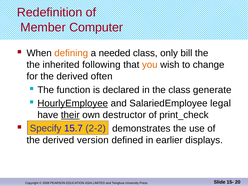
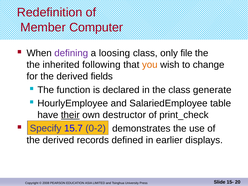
defining colour: orange -> purple (71, 53)
needed: needed -> loosing (114, 53)
bill: bill -> file (186, 53)
often: often -> fields (102, 76)
HourlyEmployee underline: present -> none (73, 103)
legal: legal -> table (221, 103)
2-2: 2-2 -> 0-2 (96, 128)
version: version -> records (93, 140)
